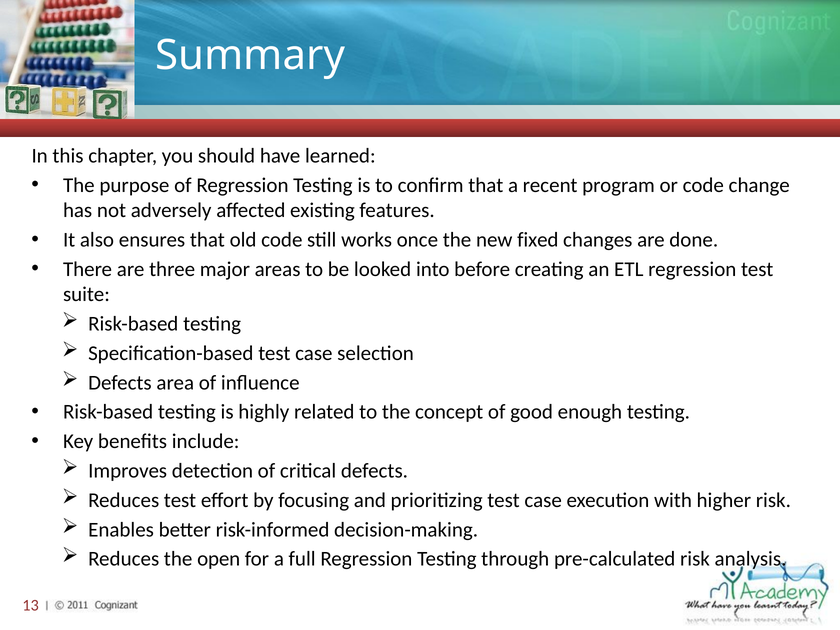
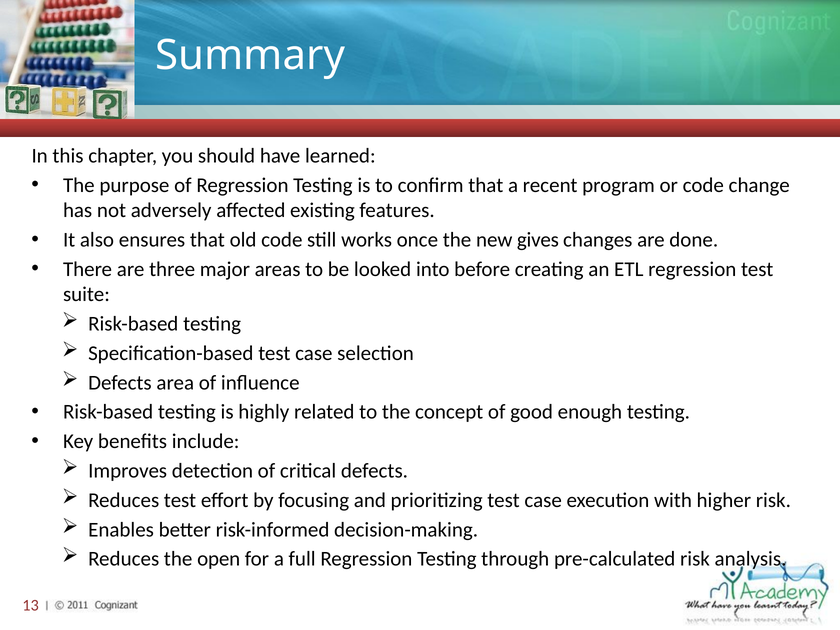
fixed: fixed -> gives (538, 240)
